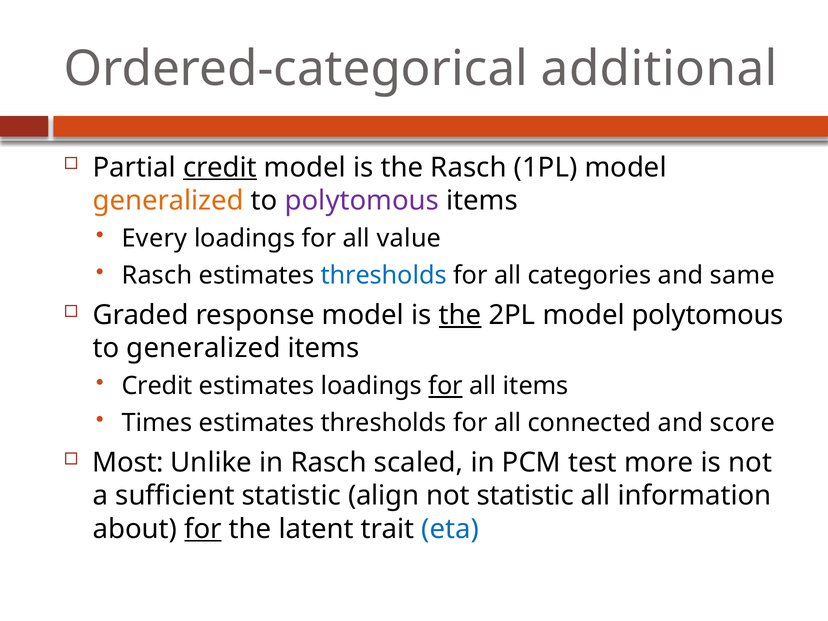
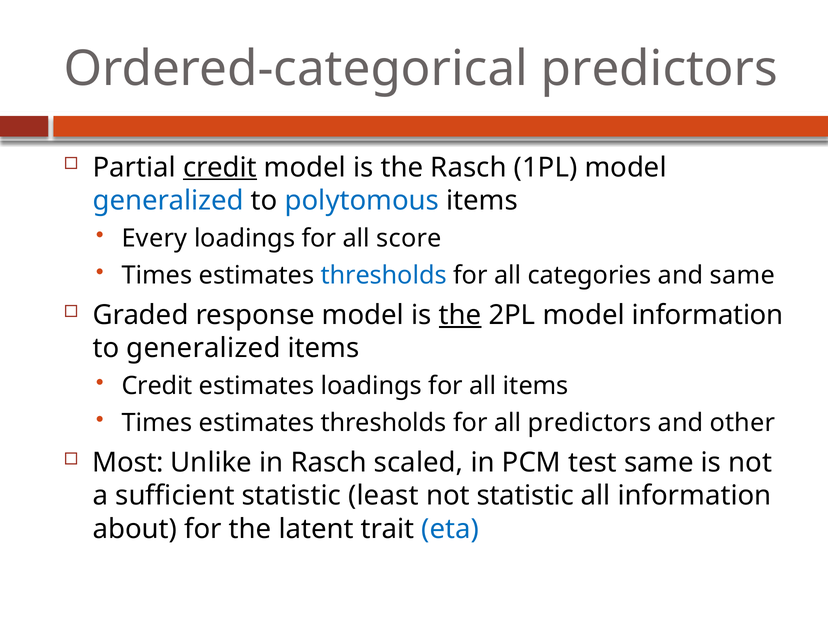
Ordered-categorical additional: additional -> predictors (659, 69)
generalized colour: orange -> blue (168, 201)
polytomous colour: purple -> blue (362, 201)
value: value -> score (409, 238)
Rasch: Rasch -> Times (157, 275)
model polytomous: polytomous -> information (708, 315)
for underline: present -> none (446, 386)
all connected: connected -> predictors (589, 423)
score: score -> other (742, 423)
test more: more -> same (659, 463)
align: align -> least (383, 496)
for underline: present -> none (203, 529)
